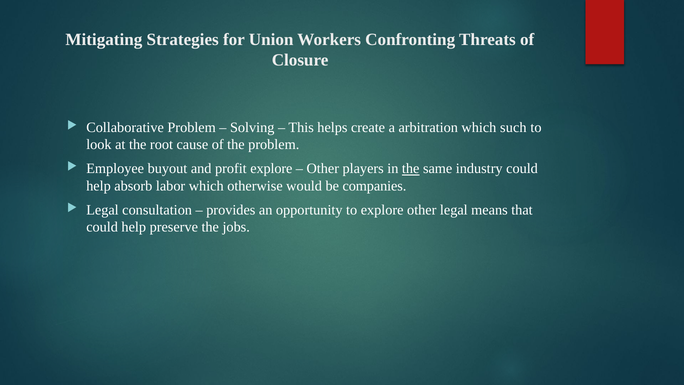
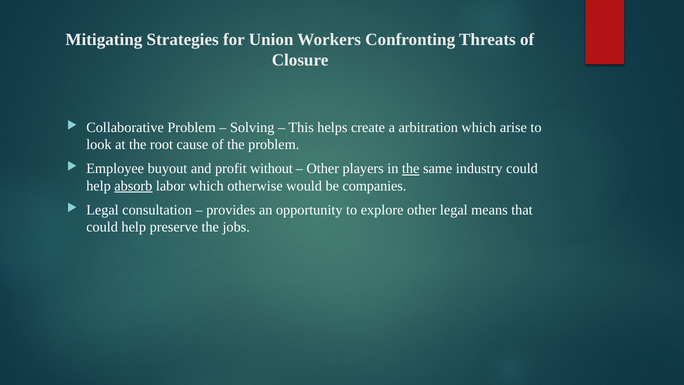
such: such -> arise (513, 127)
profit explore: explore -> without (271, 169)
absorb underline: none -> present (133, 186)
